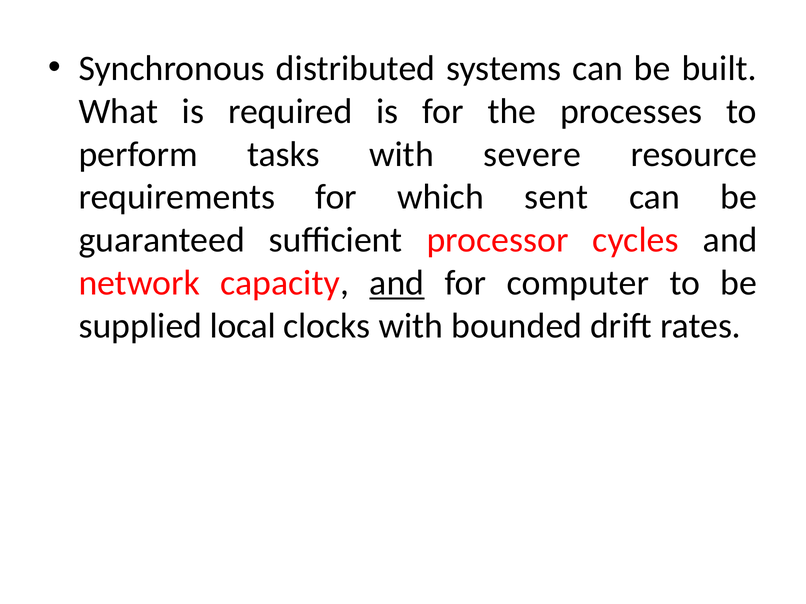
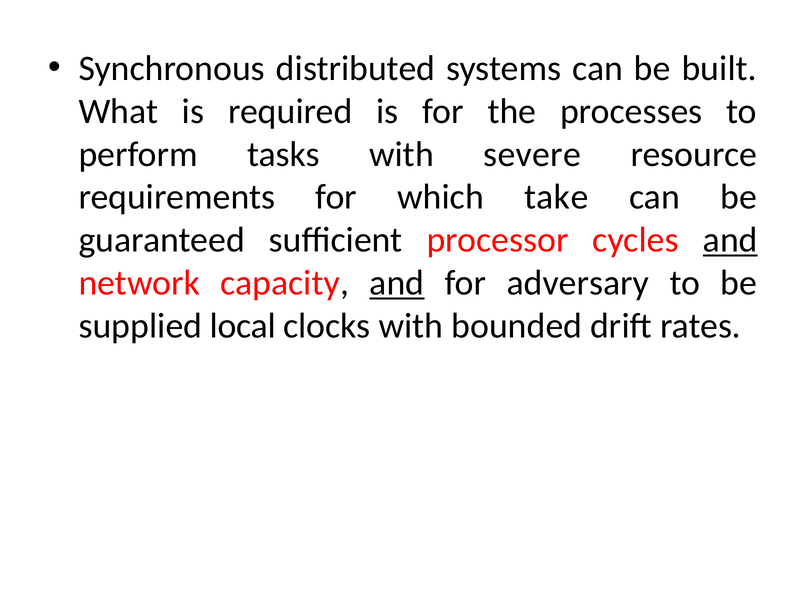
sent: sent -> take (556, 197)
and underline: none -> present (730, 240)
computer: computer -> adversary (578, 283)
